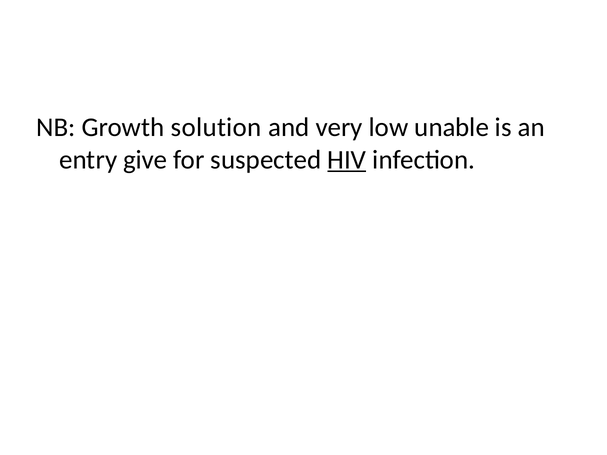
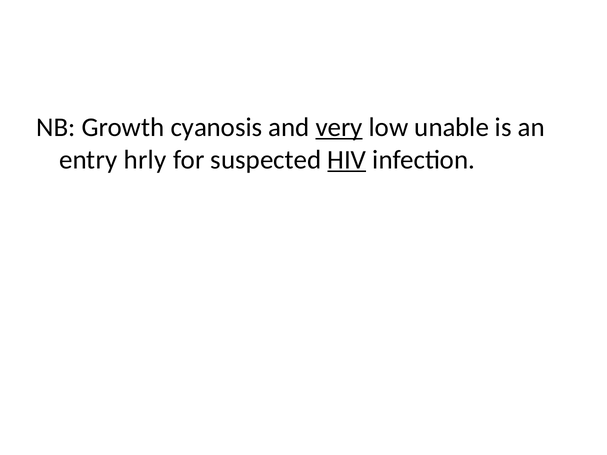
solution: solution -> cyanosis (216, 127)
very underline: none -> present (339, 127)
give: give -> hrly (145, 160)
